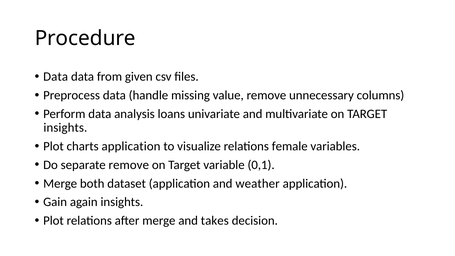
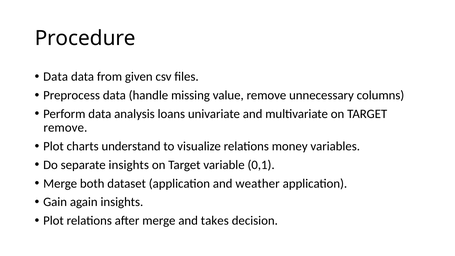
insights: insights -> remove (65, 128)
charts application: application -> understand (131, 146)
female: female -> money (290, 146)
separate remove: remove -> insights (129, 165)
